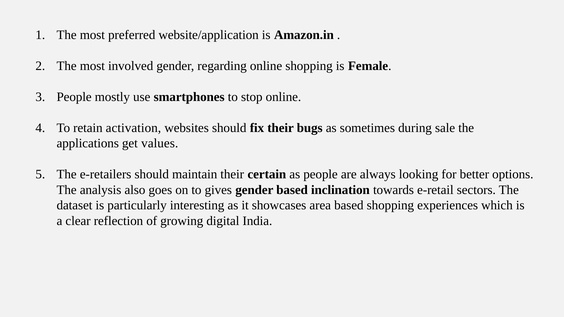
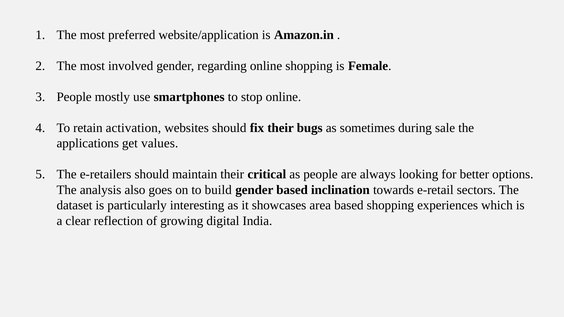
certain: certain -> critical (267, 175)
gives: gives -> build (218, 190)
